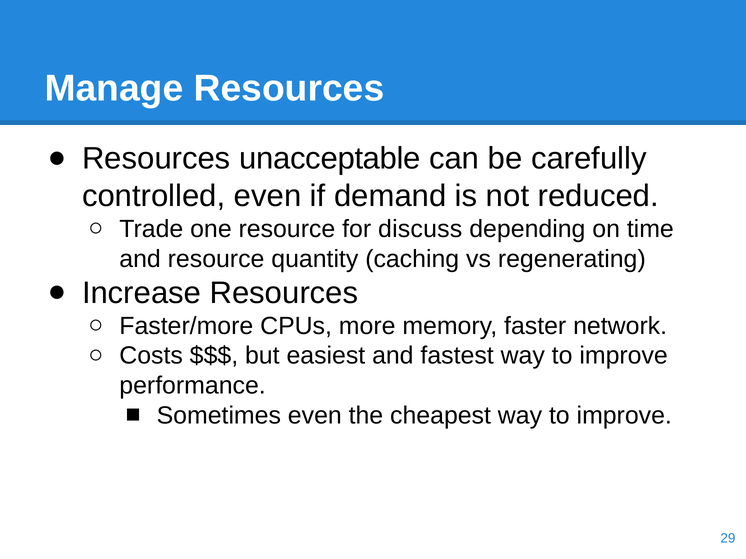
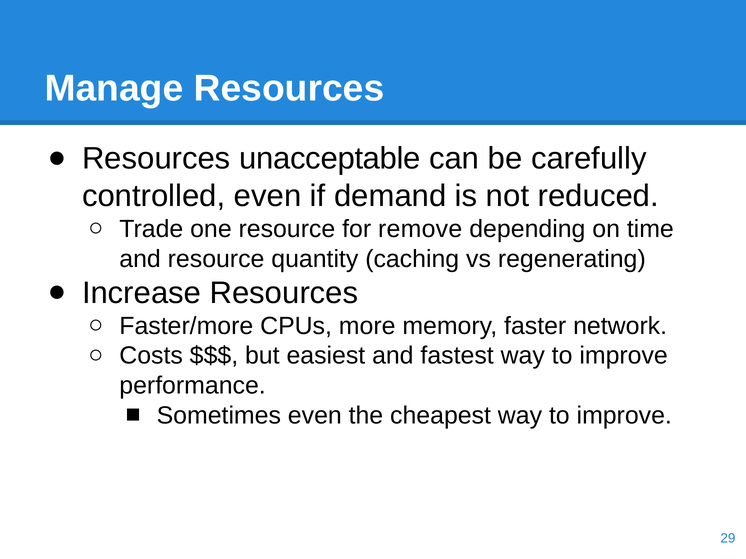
discuss: discuss -> remove (420, 229)
